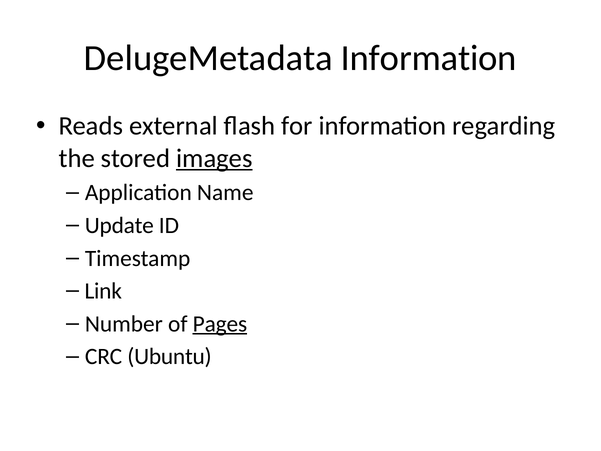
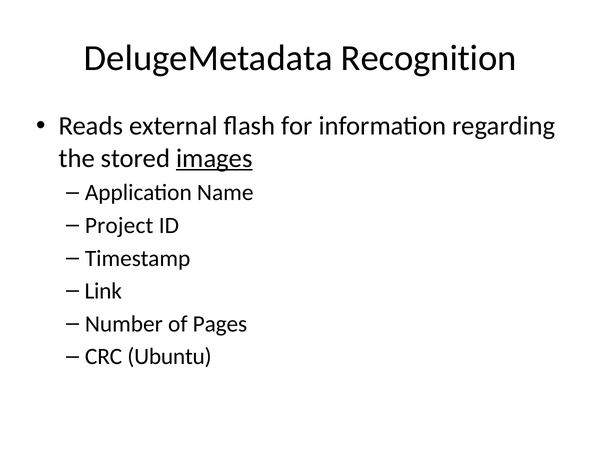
DelugeMetadata Information: Information -> Recognition (429, 58)
Update: Update -> Project (119, 225)
Pages underline: present -> none (220, 324)
